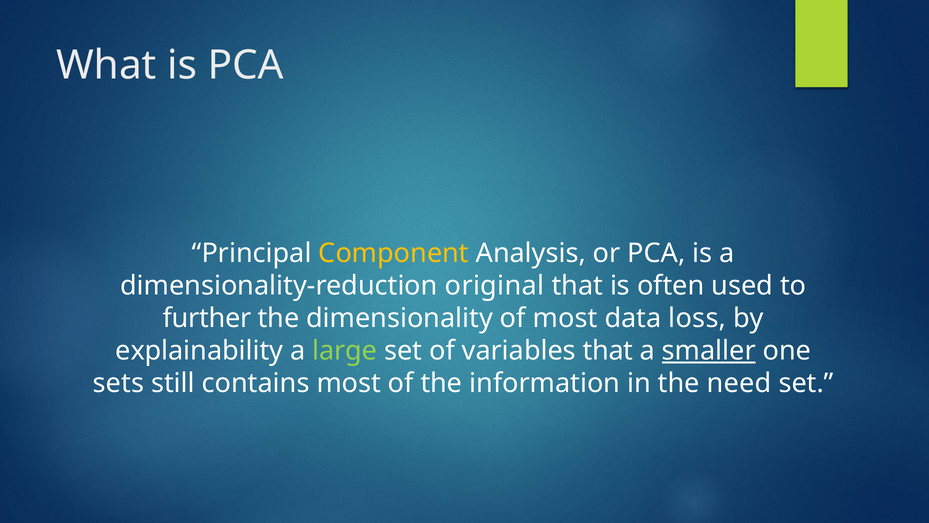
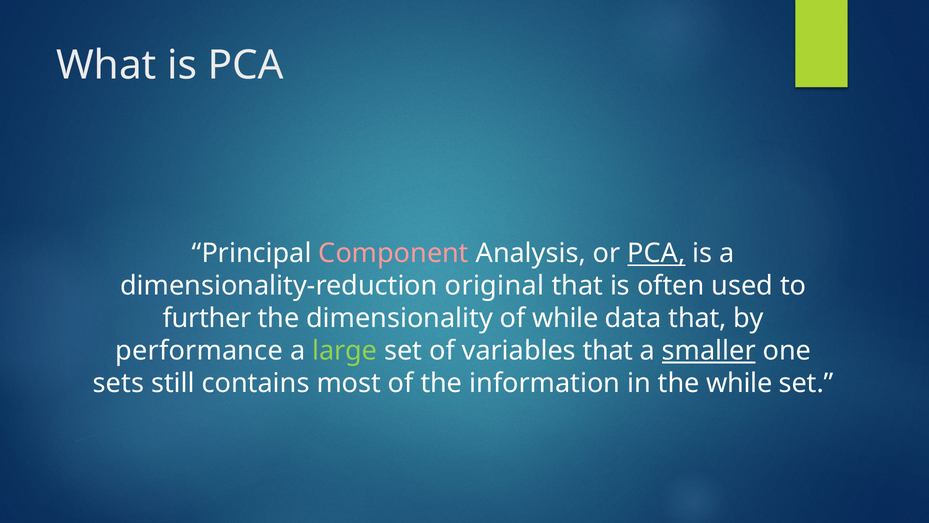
Component colour: yellow -> pink (394, 253)
PCA underline: none -> present (656, 253)
of most: most -> while (565, 318)
data loss: loss -> that (698, 318)
explainability: explainability -> performance (199, 351)
the need: need -> while (739, 383)
